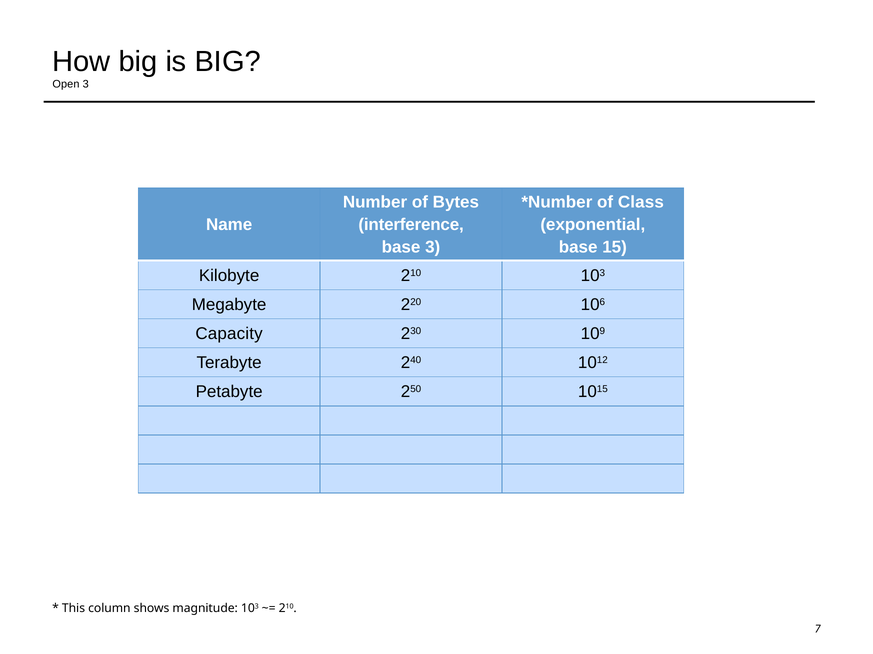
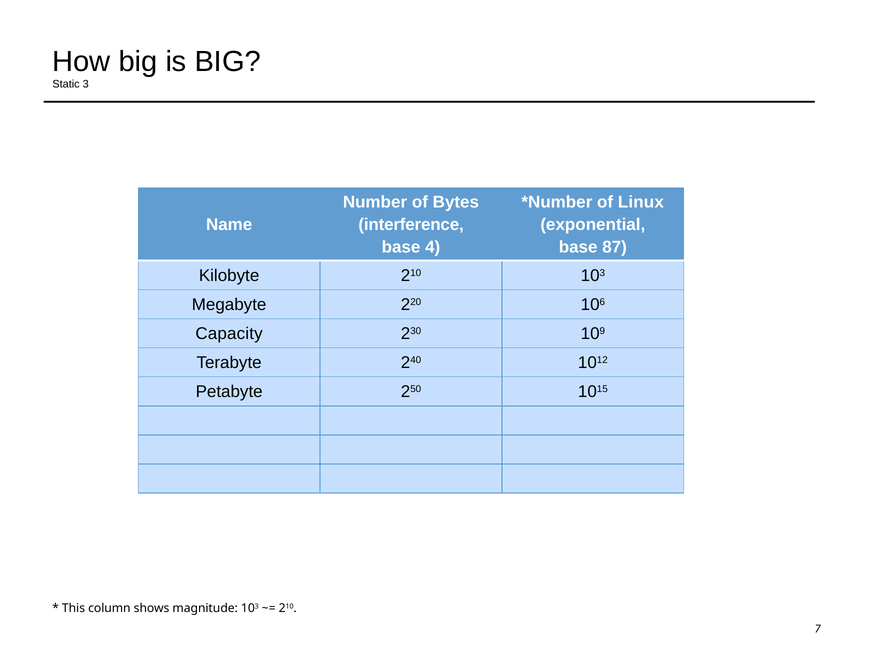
Open: Open -> Static (66, 84)
Class: Class -> Linux (641, 202)
base 3: 3 -> 4 (433, 247)
15: 15 -> 87 (615, 247)
